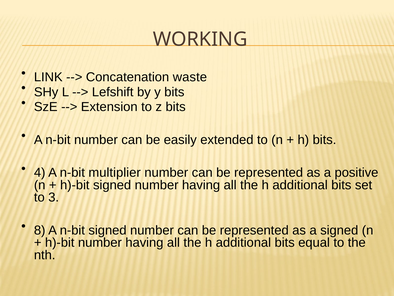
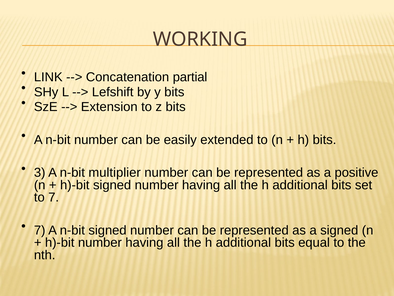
waste: waste -> partial (190, 77)
4: 4 -> 3 (40, 172)
to 3: 3 -> 7 (54, 197)
8: 8 -> 7 (40, 230)
